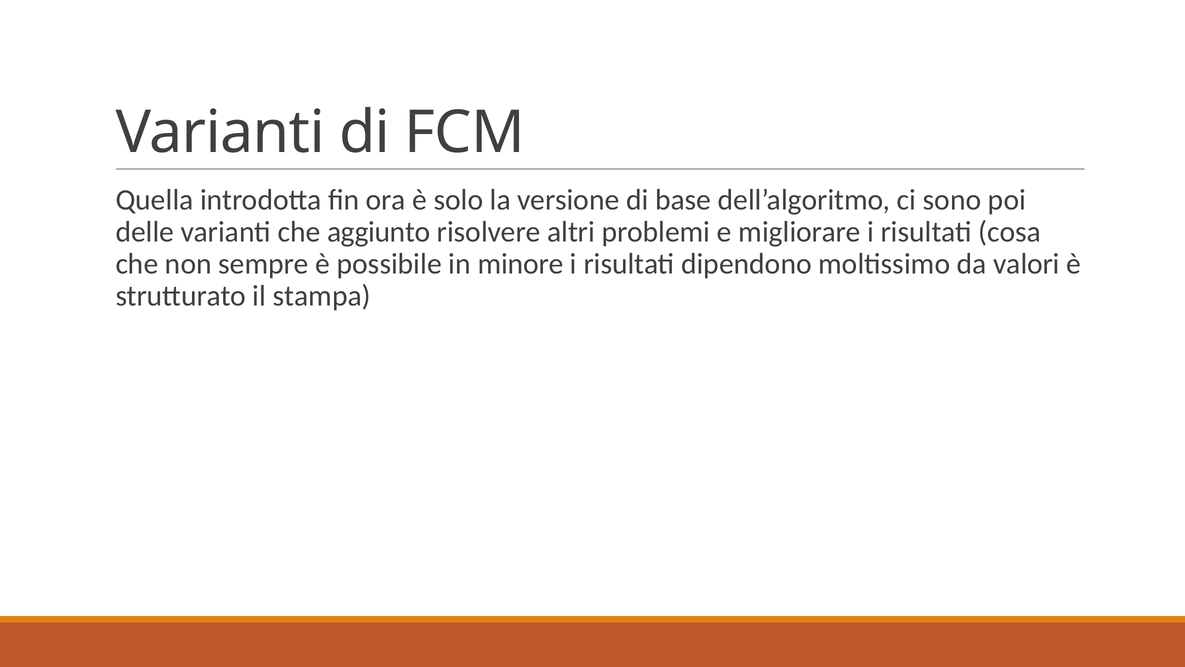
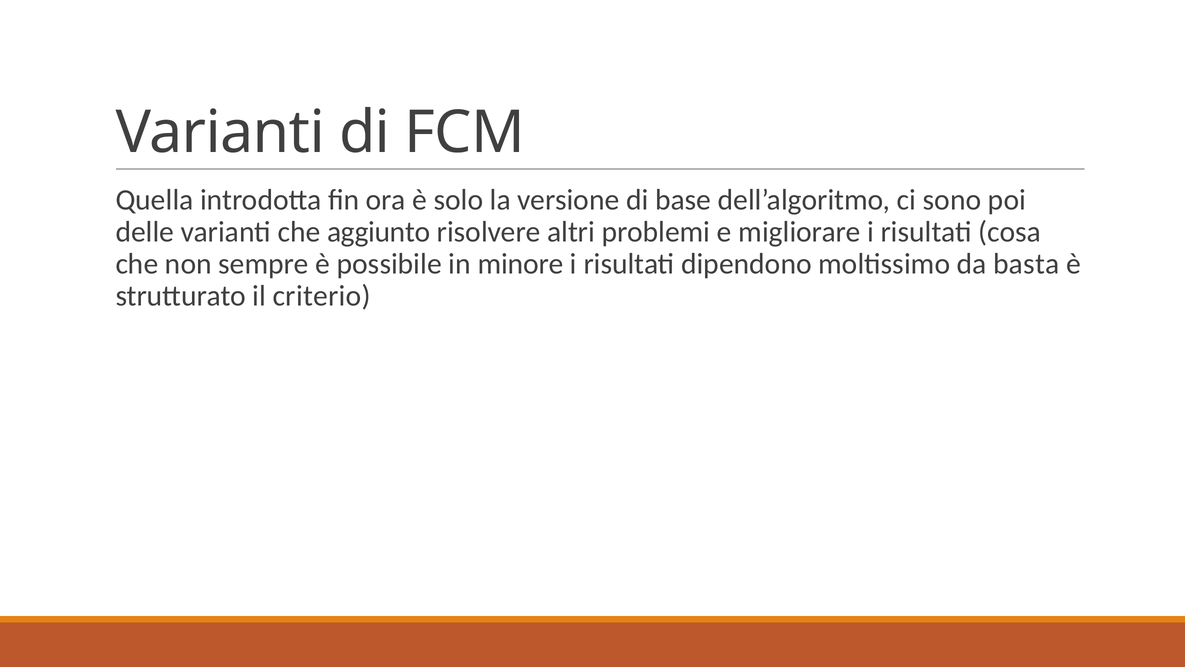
valori: valori -> basta (1026, 264)
stampa: stampa -> criterio (322, 296)
